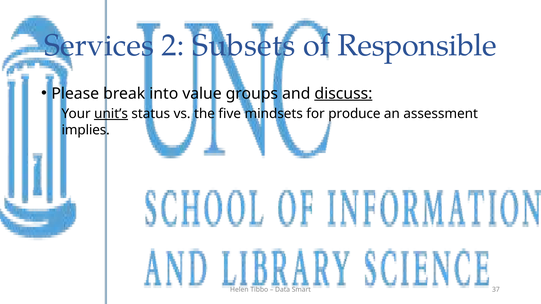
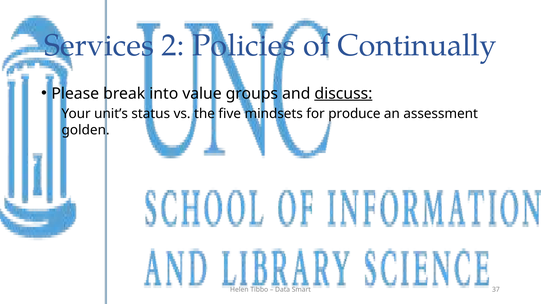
Subsets: Subsets -> Policies (244, 45)
Responsible: Responsible -> Continually (417, 45)
unit’s underline: present -> none (111, 114)
implies: implies -> golden (86, 130)
